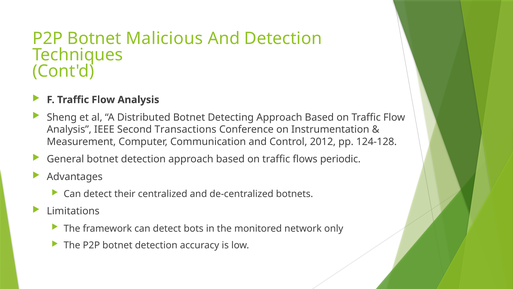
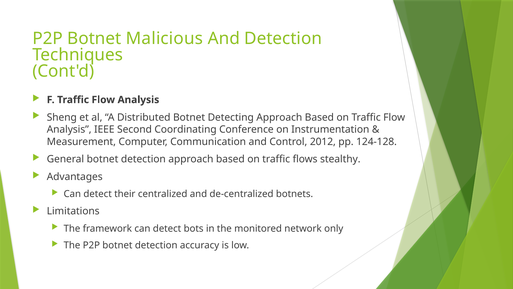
Transactions: Transactions -> Coordinating (186, 129)
periodic: periodic -> stealthy (340, 159)
